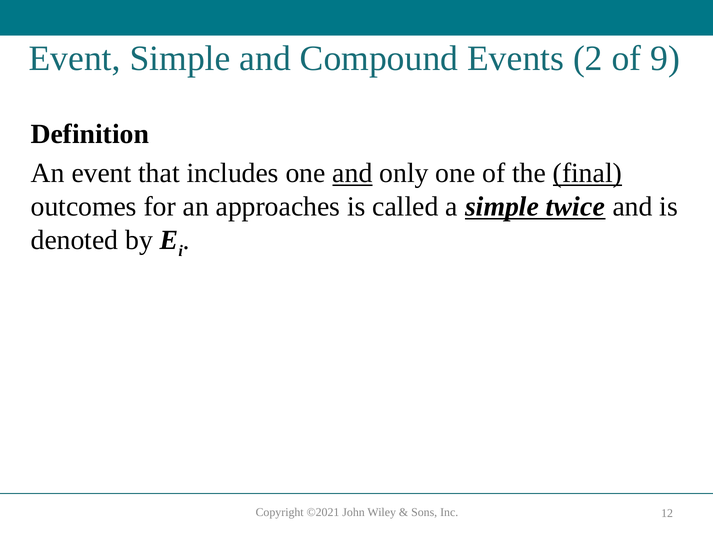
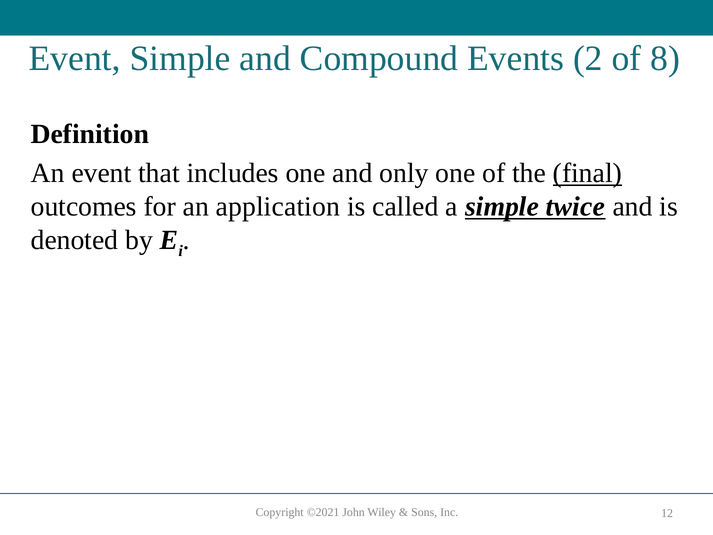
9: 9 -> 8 (665, 58)
and underline: present -> none (352, 173)
approaches: approaches -> application (278, 207)
